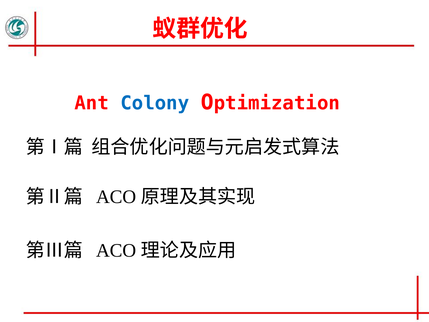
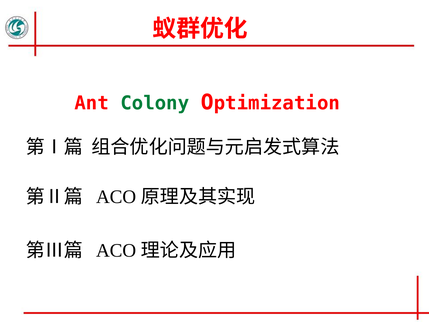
Colony colour: blue -> green (155, 103)
